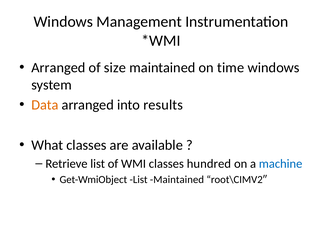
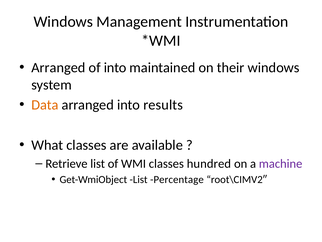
of size: size -> into (115, 68)
time: time -> their (231, 68)
machine colour: blue -> purple (281, 163)
List Maintained: Maintained -> Percentage (177, 179)
